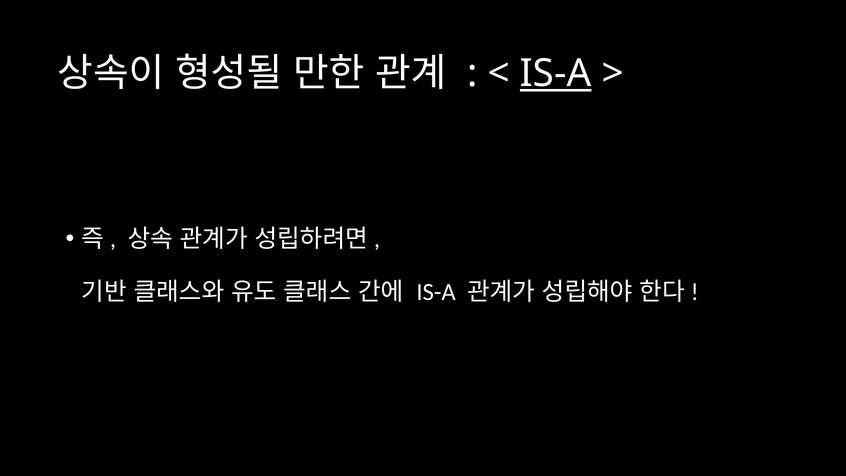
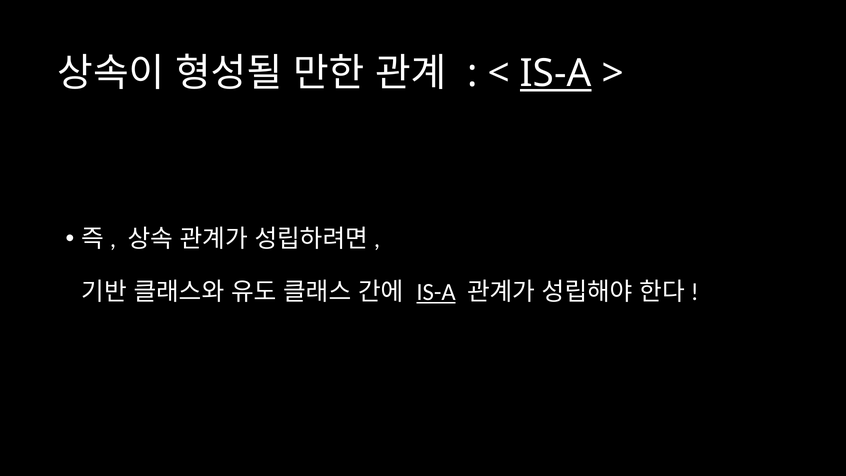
IS-A underline: none -> present (436, 292)
